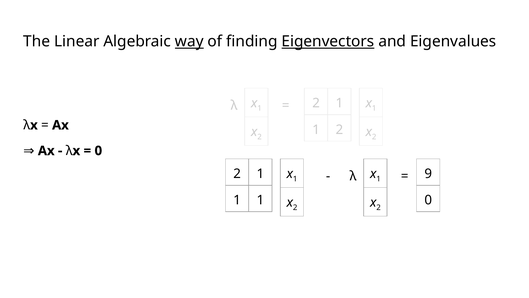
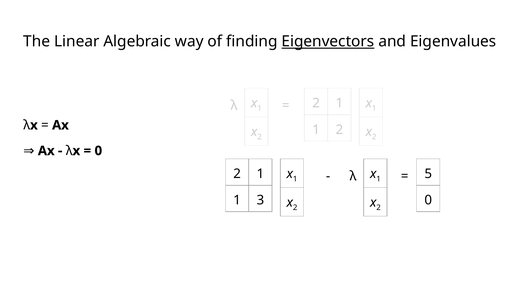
way underline: present -> none (189, 41)
9: 9 -> 5 (428, 174)
1: 1 -> 3 (260, 200)
